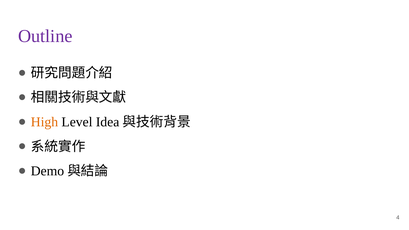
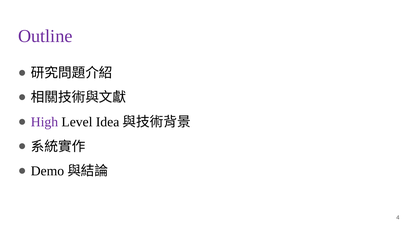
High colour: orange -> purple (44, 122)
